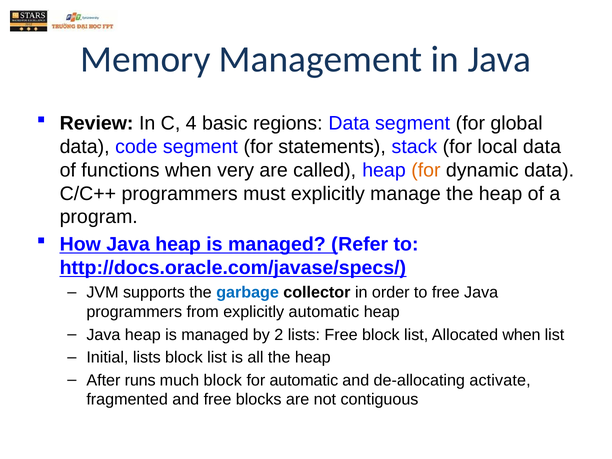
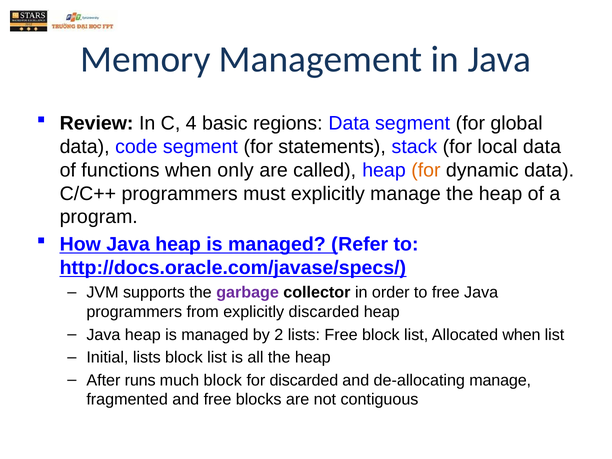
very: very -> only (236, 170)
garbage colour: blue -> purple (248, 293)
explicitly automatic: automatic -> discarded (324, 312)
for automatic: automatic -> discarded (304, 380)
de-allocating activate: activate -> manage (500, 380)
